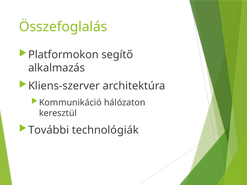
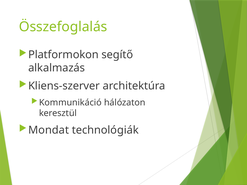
További: További -> Mondat (49, 130)
